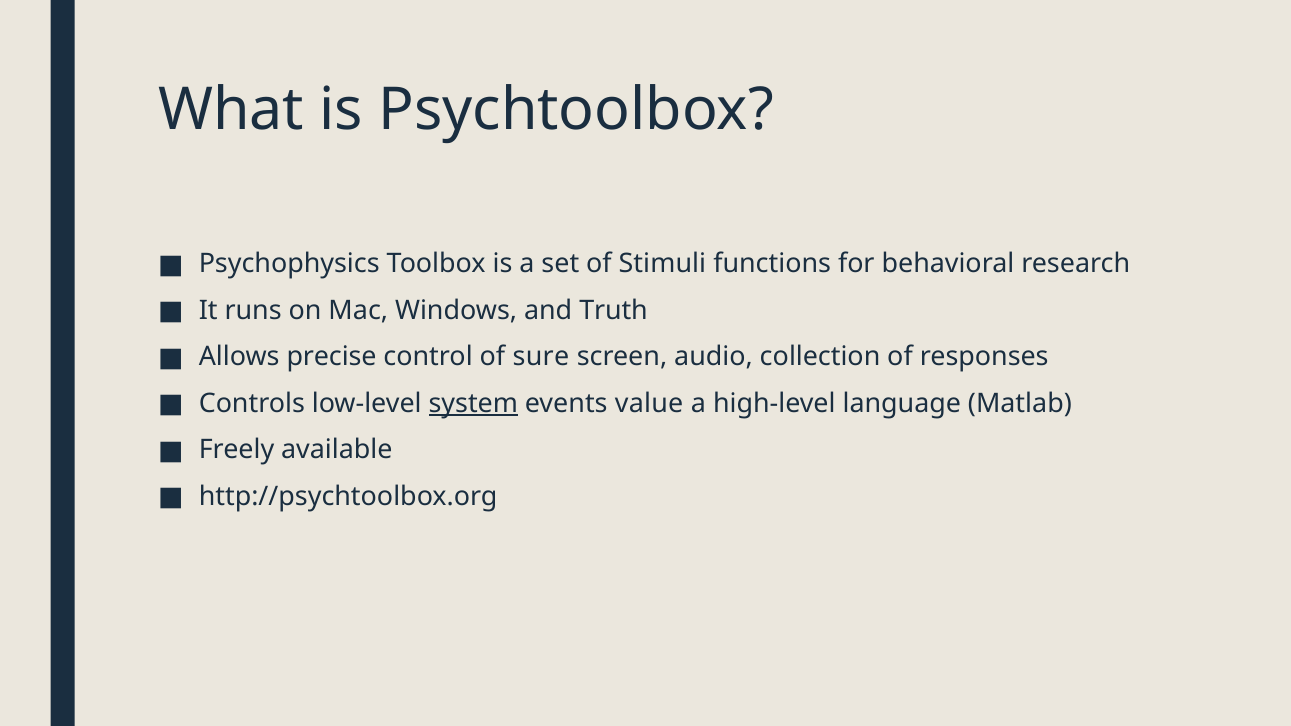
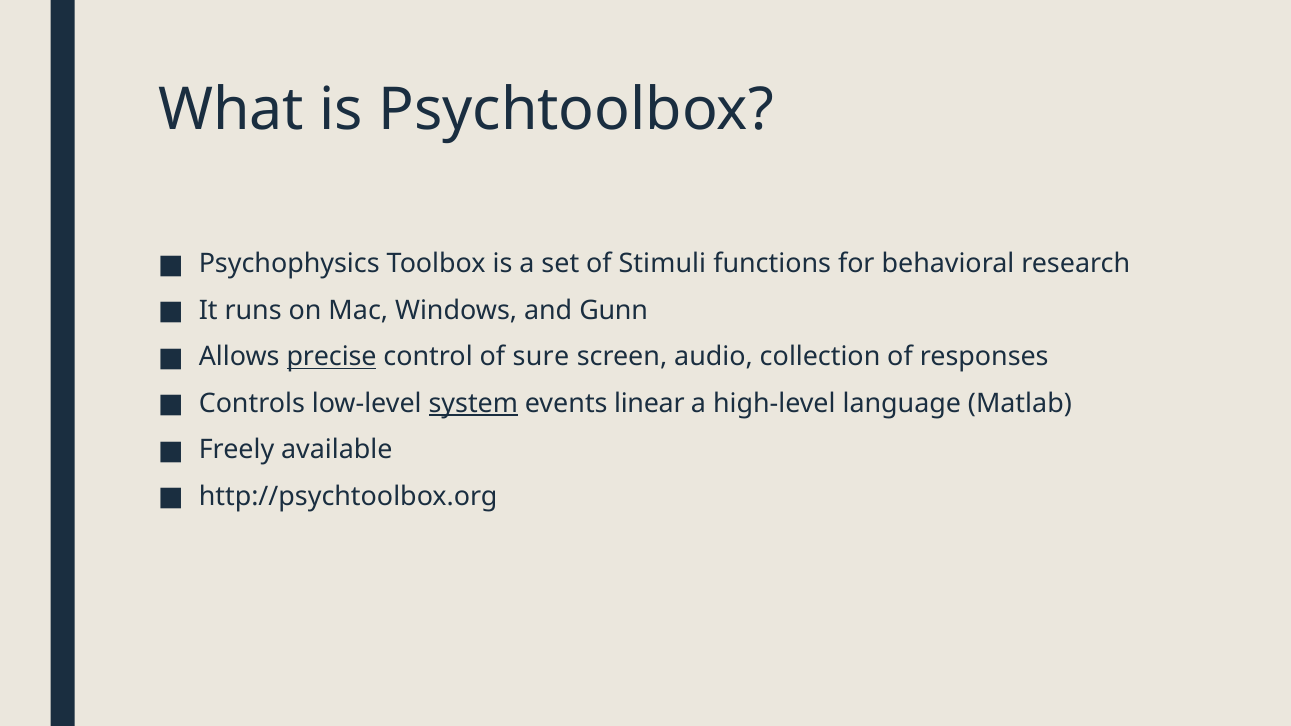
Truth: Truth -> Gunn (614, 310)
precise underline: none -> present (332, 357)
value: value -> linear (649, 403)
